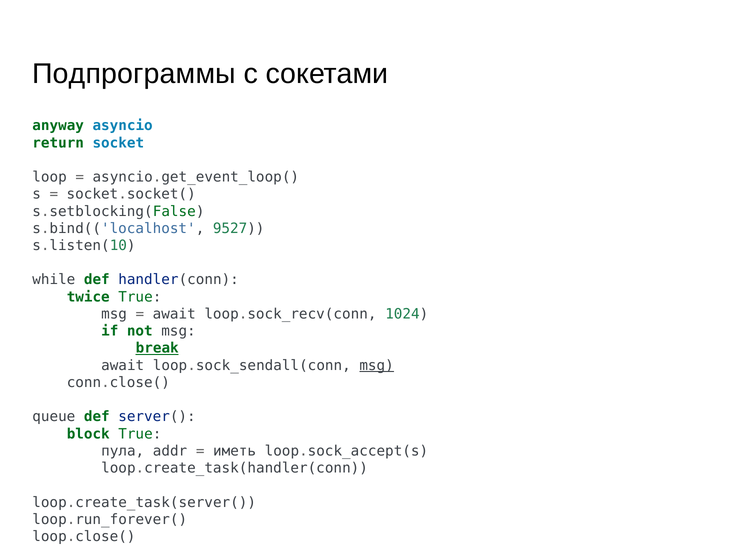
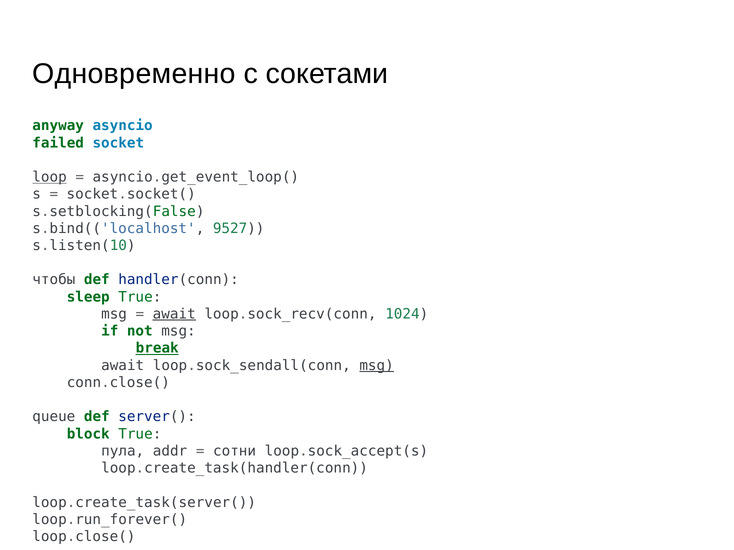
Подпрограммы: Подпрограммы -> Одновременно (134, 74)
return: return -> failed (58, 143)
loop underline: none -> present (50, 177)
while: while -> чтобы (54, 280)
twice: twice -> sleep (88, 297)
await underline: none -> present (174, 314)
иметь: иметь -> сотни (235, 451)
